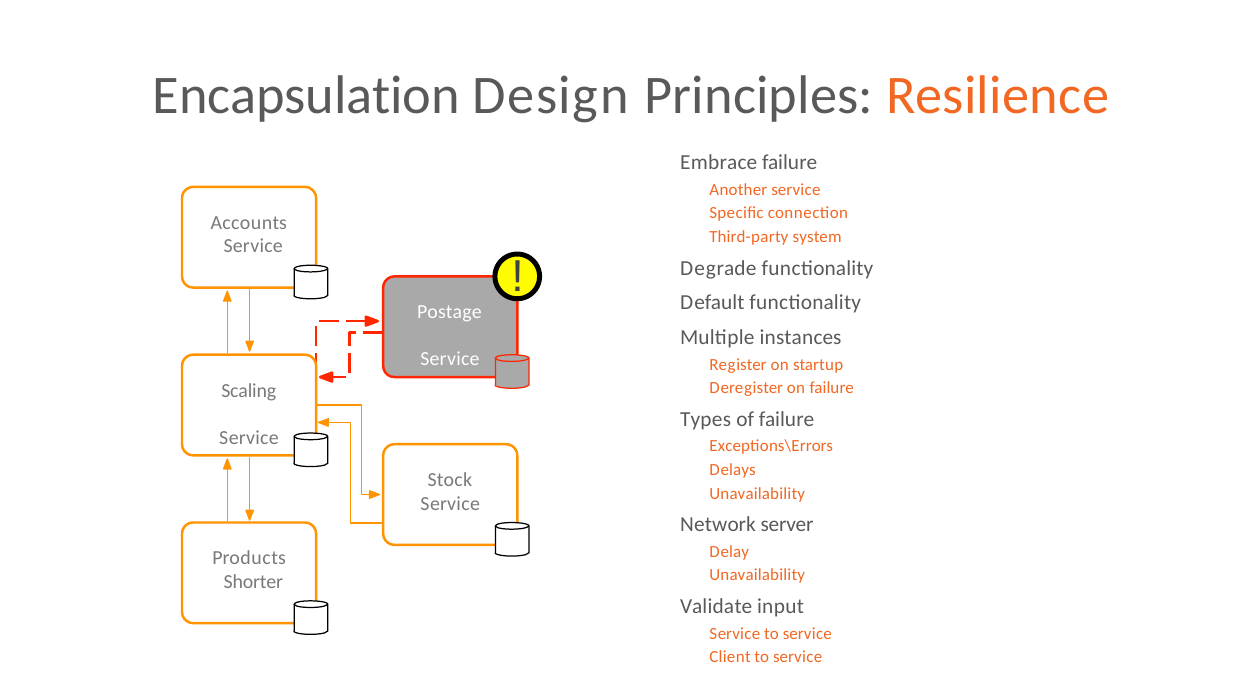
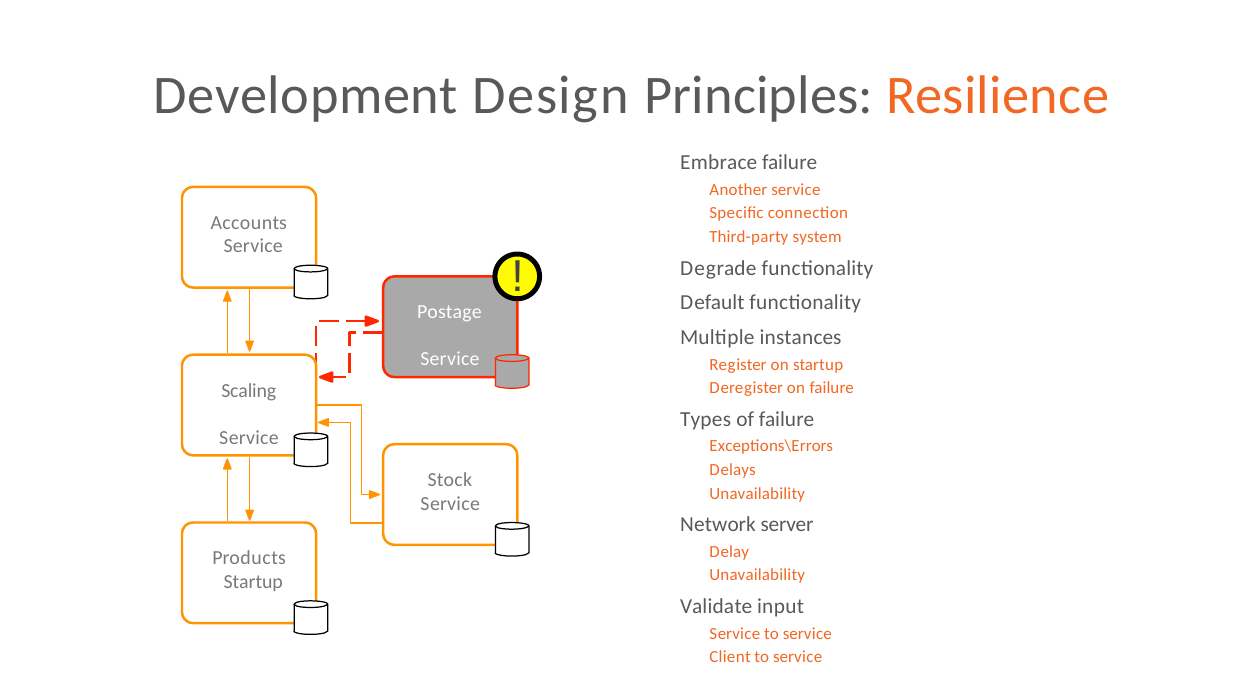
Encapsulation: Encapsulation -> Development (306, 96)
Shorter: Shorter -> Startup (253, 582)
